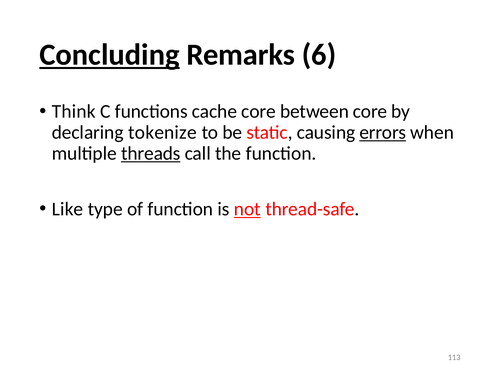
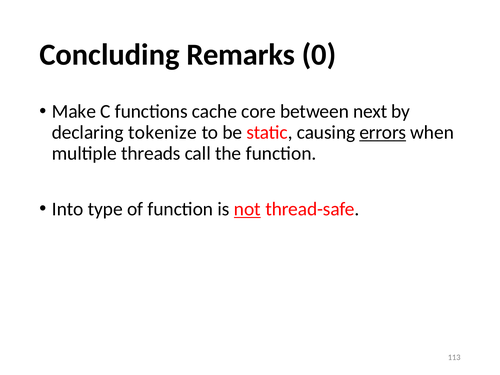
Concluding underline: present -> none (109, 55)
6: 6 -> 0 (319, 55)
Think: Think -> Make (74, 111)
between core: core -> next (370, 111)
threads underline: present -> none (151, 153)
Like: Like -> Into (68, 209)
